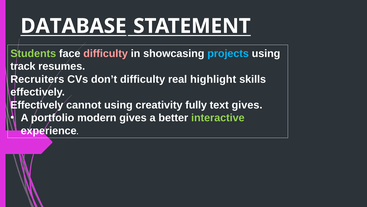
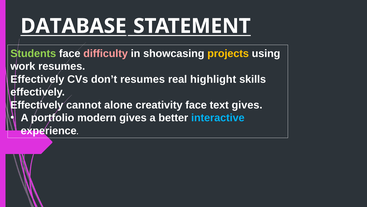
projects colour: light blue -> yellow (228, 53)
track: track -> work (23, 66)
Recruiters: Recruiters -> Effectively (37, 79)
don’t difficulty: difficulty -> resumes (143, 79)
cannot using: using -> alone (118, 105)
creativity fully: fully -> face (196, 105)
interactive colour: light green -> light blue (218, 118)
